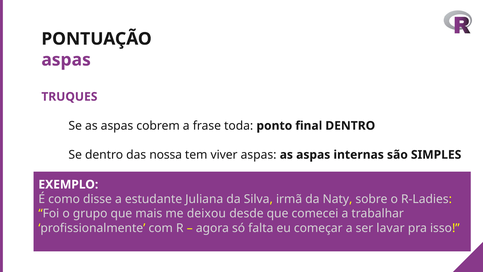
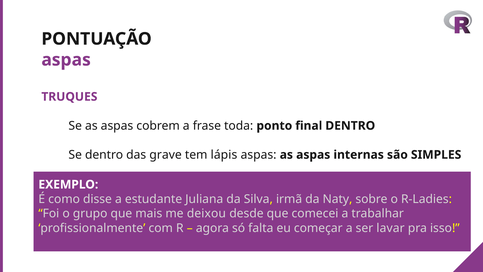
nossa: nossa -> grave (166, 155)
viver: viver -> lápis (224, 155)
